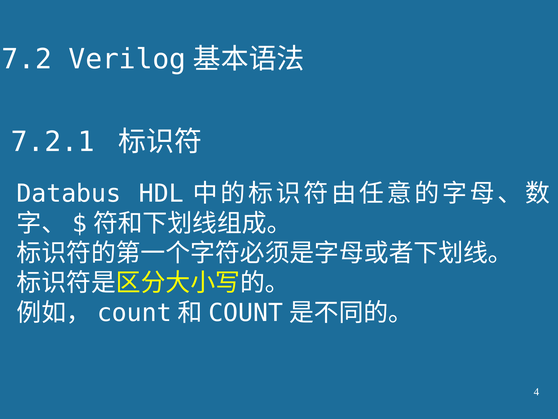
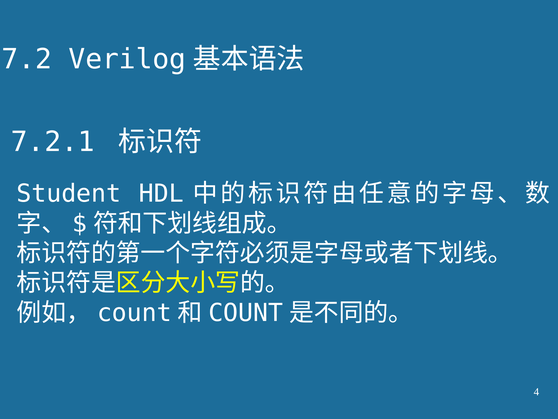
Databus: Databus -> Student (69, 193)
